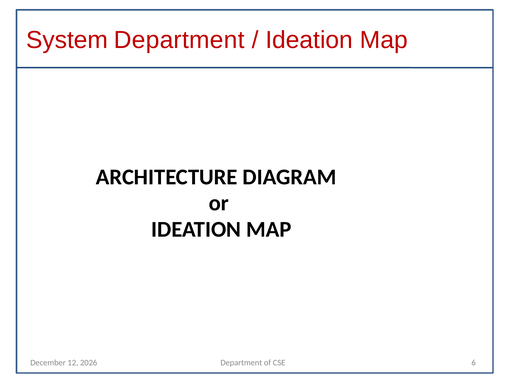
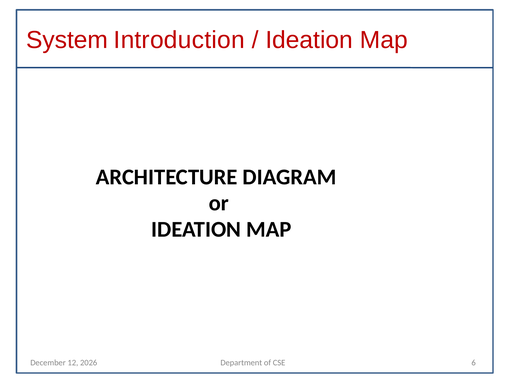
System Department: Department -> Introduction (179, 40)
